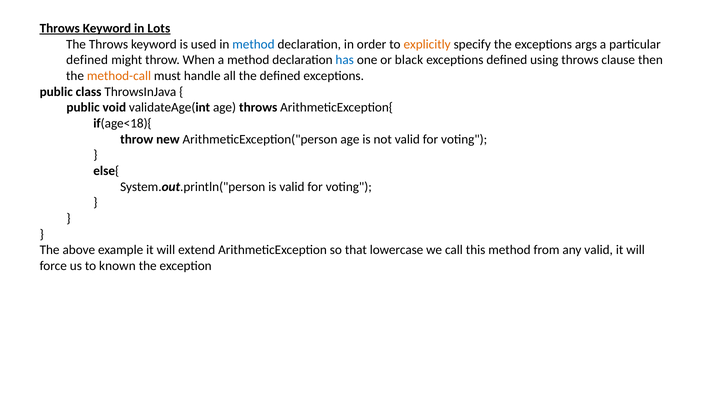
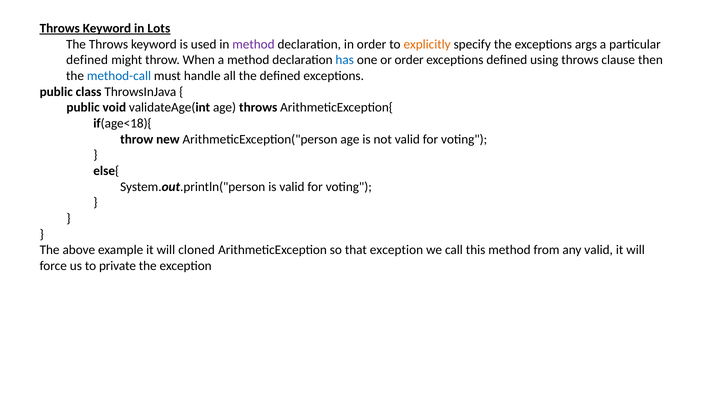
method colour: blue -> purple (253, 44)
or black: black -> order (409, 60)
method-call colour: orange -> blue (119, 76)
extend: extend -> cloned (197, 250)
that lowercase: lowercase -> exception (396, 250)
known: known -> private (118, 266)
